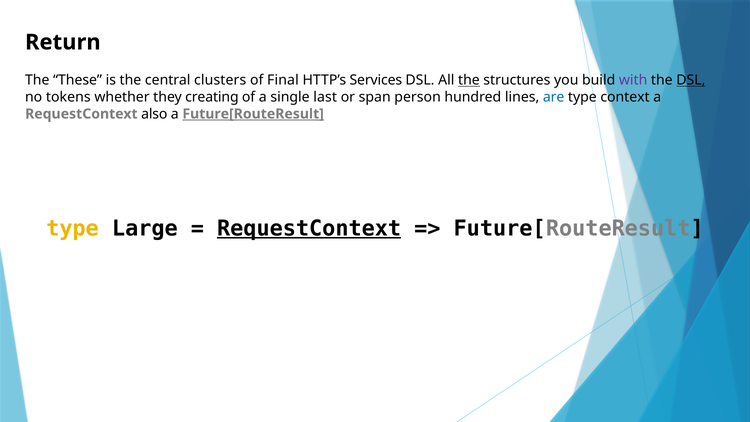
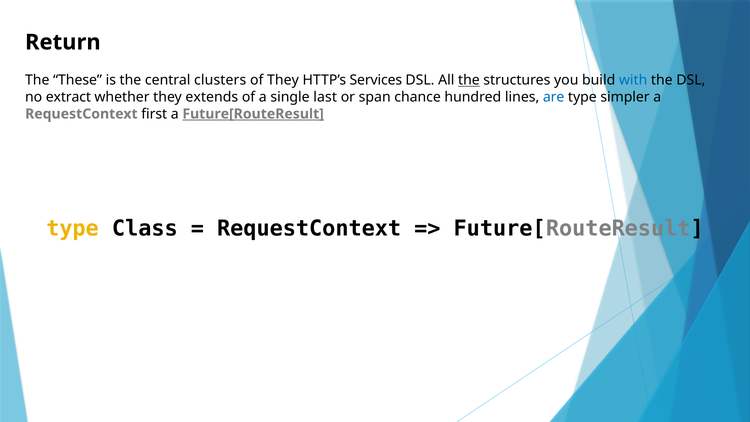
of Final: Final -> They (283, 80)
with colour: purple -> blue (633, 80)
DSL underline: present -> none (691, 80)
tokens: tokens -> extract (68, 97)
creating: creating -> extends (212, 97)
person: person -> chance (418, 97)
context: context -> simpler (625, 97)
also: also -> first (154, 114)
Large: Large -> Class (145, 228)
RequestContext underline: present -> none (309, 228)
